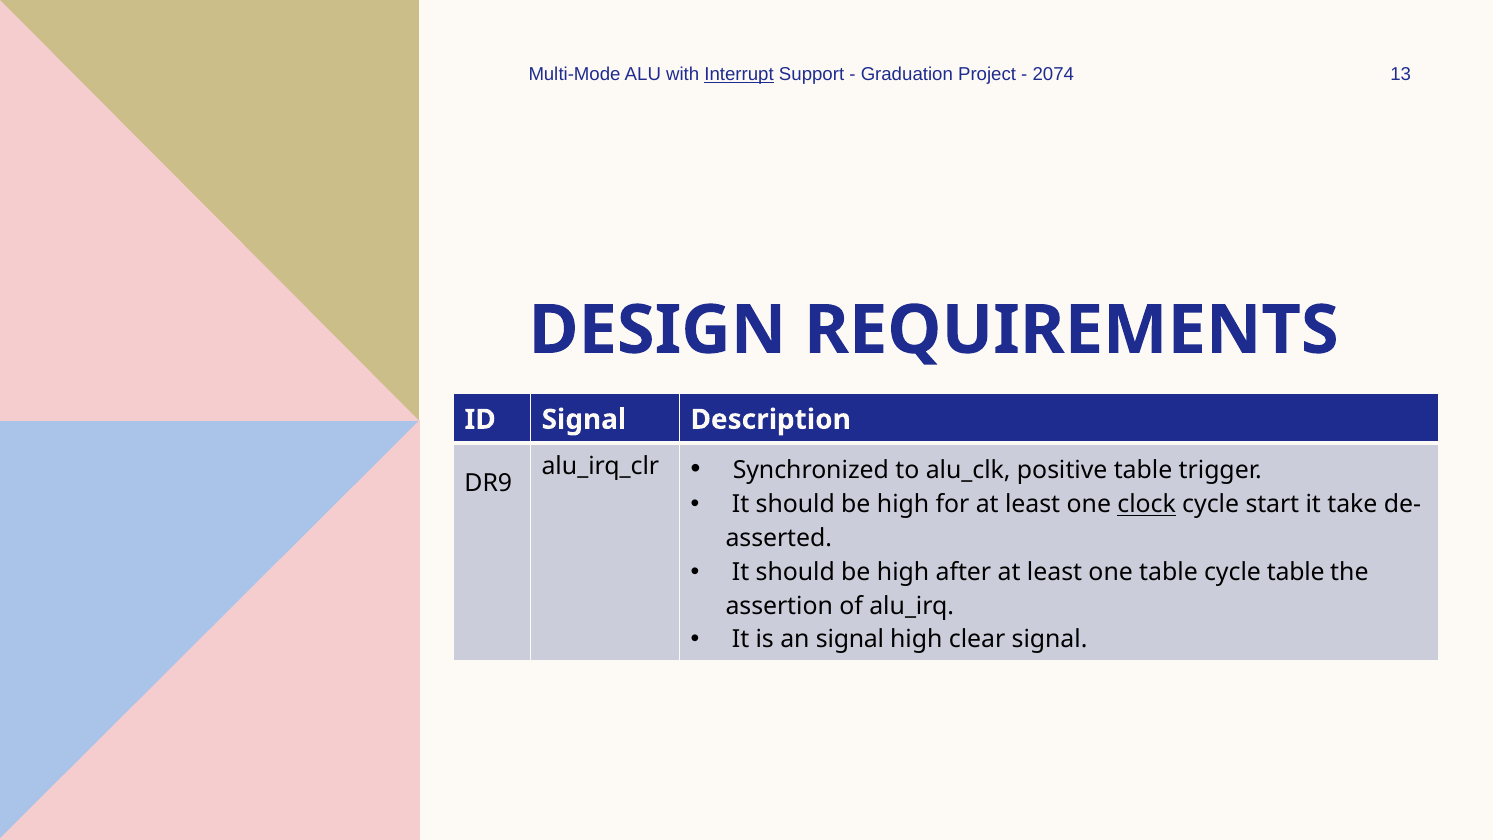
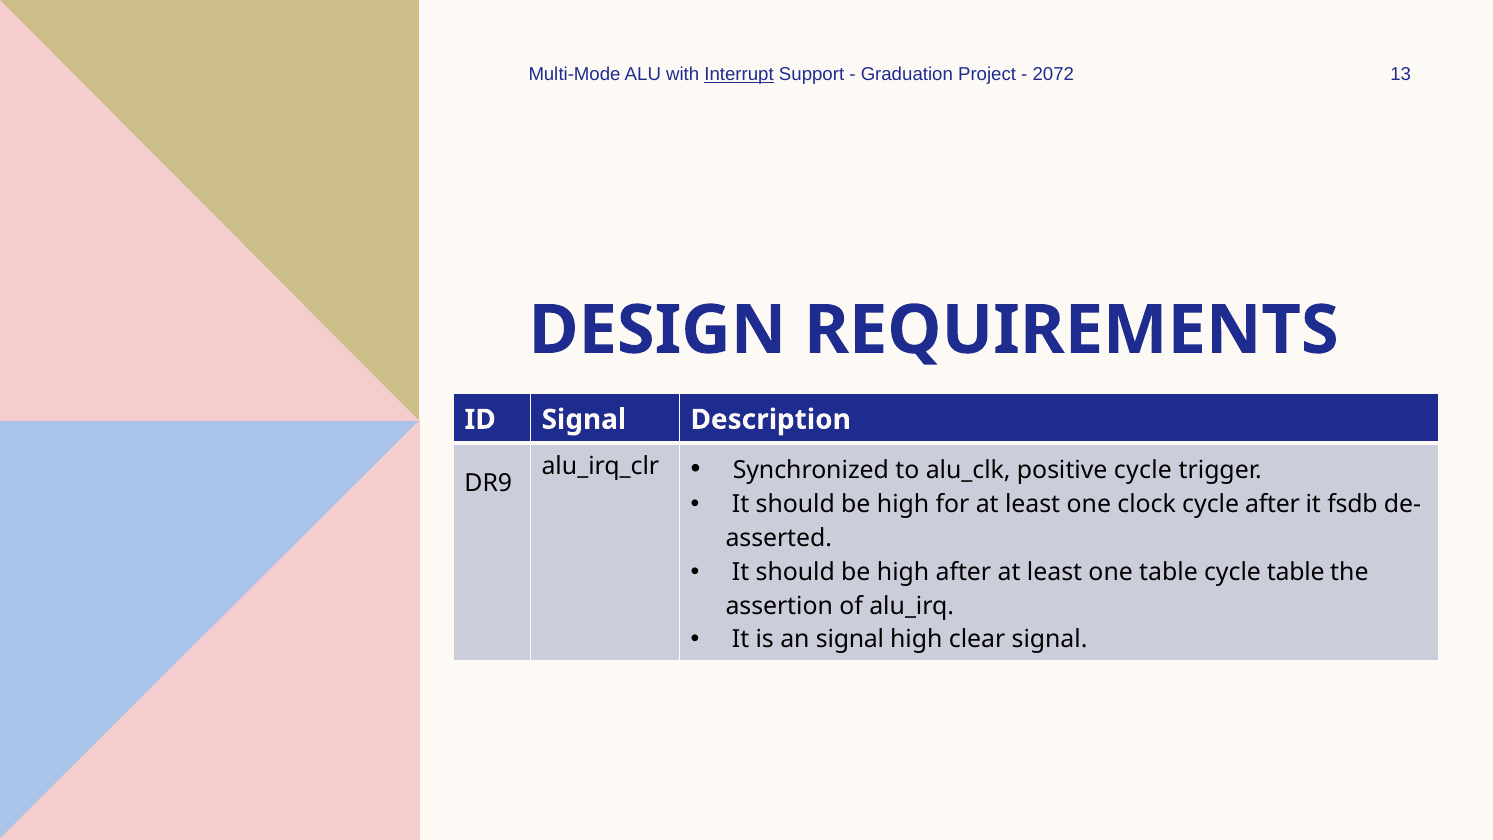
2074: 2074 -> 2072 (1053, 74)
positive table: table -> cycle (1143, 470)
clock underline: present -> none (1147, 505)
cycle start: start -> after (1272, 505)
take: take -> fsdb (1353, 505)
